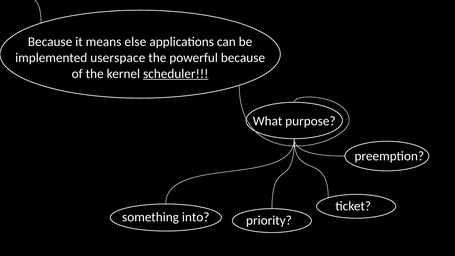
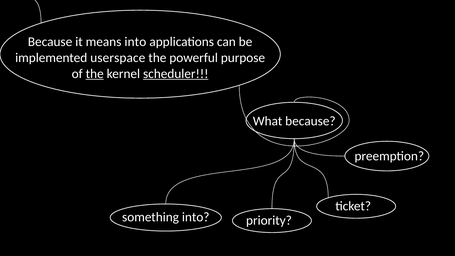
means else: else -> into (135, 42)
powerful because: because -> purpose (243, 58)
the underline: none -> present (95, 74)
What purpose: purpose -> because (310, 121)
